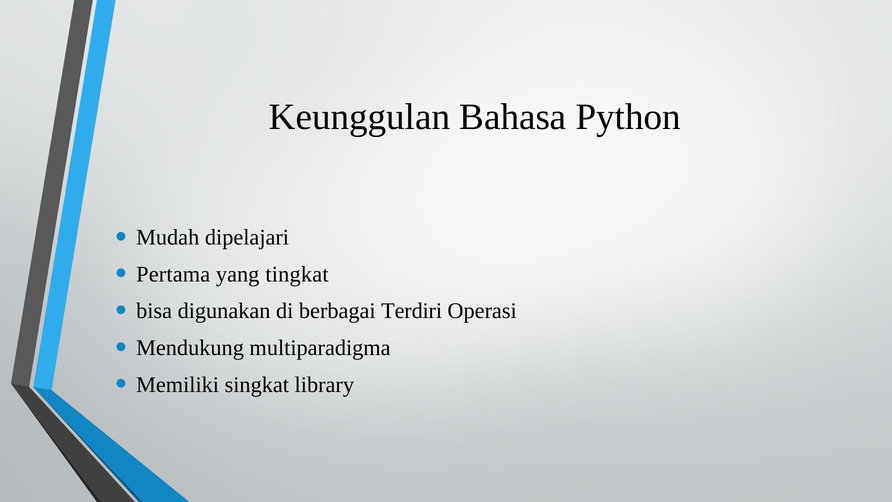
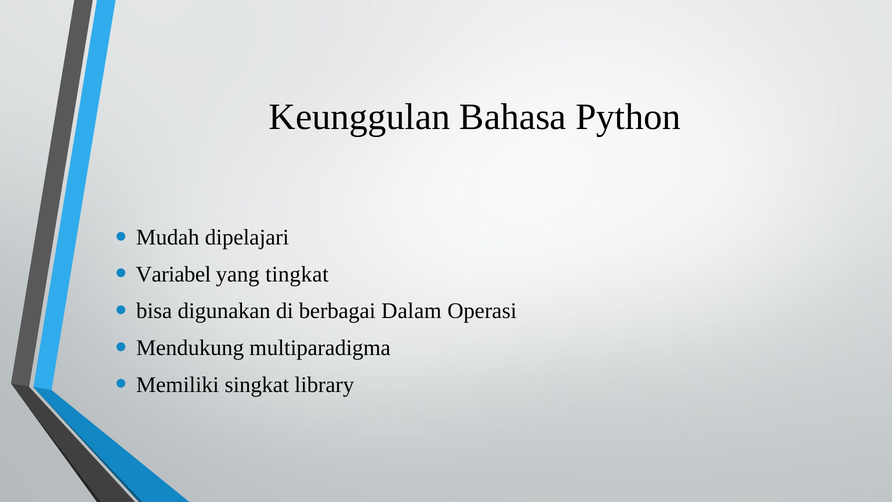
Pertama: Pertama -> Variabel (173, 274)
Terdiri: Terdiri -> Dalam (411, 311)
